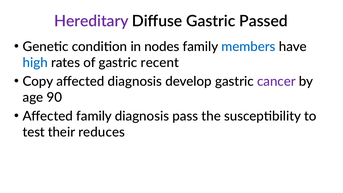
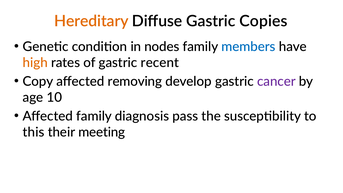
Hereditary colour: purple -> orange (91, 21)
Passed: Passed -> Copies (263, 21)
high colour: blue -> orange (35, 63)
affected diagnosis: diagnosis -> removing (135, 81)
90: 90 -> 10 (54, 97)
test: test -> this (34, 132)
reduces: reduces -> meeting (102, 132)
